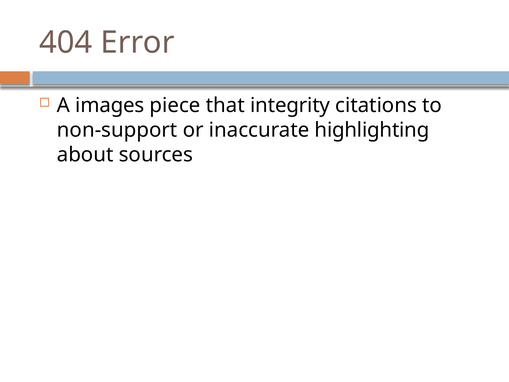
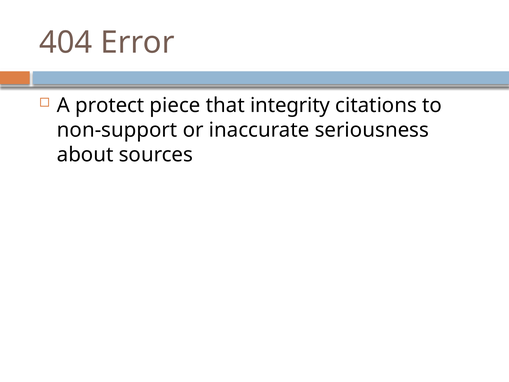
images: images -> protect (110, 105)
highlighting: highlighting -> seriousness (372, 130)
